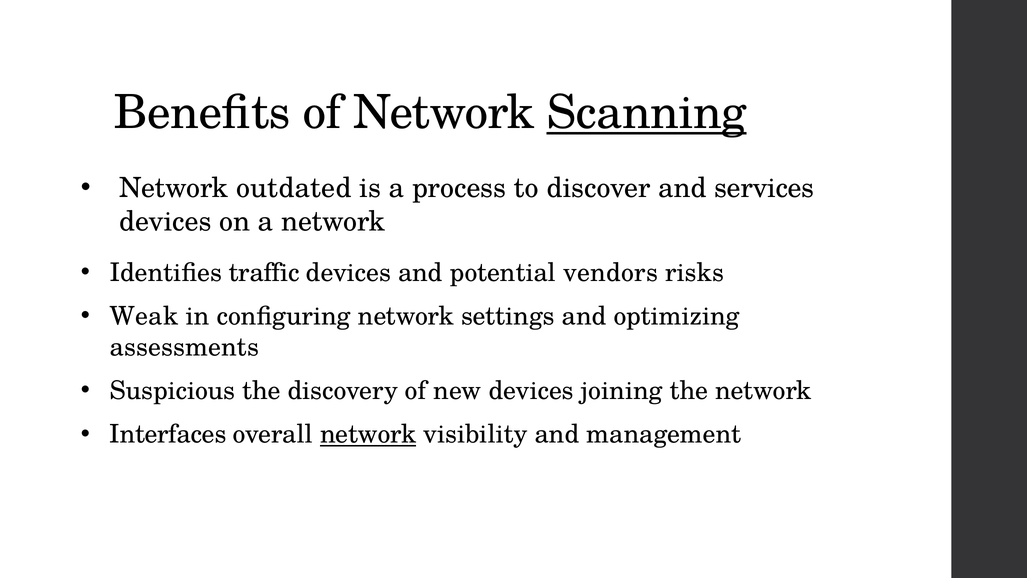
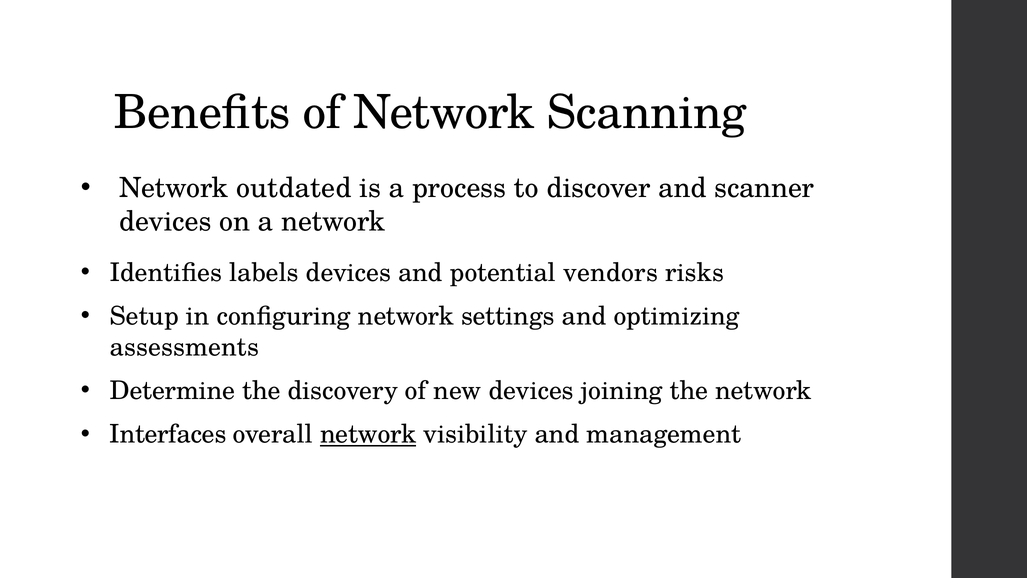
Scanning underline: present -> none (647, 113)
services: services -> scanner (764, 188)
traffic: traffic -> labels (264, 273)
Weak: Weak -> Setup (144, 316)
Suspicious: Suspicious -> Determine (173, 391)
